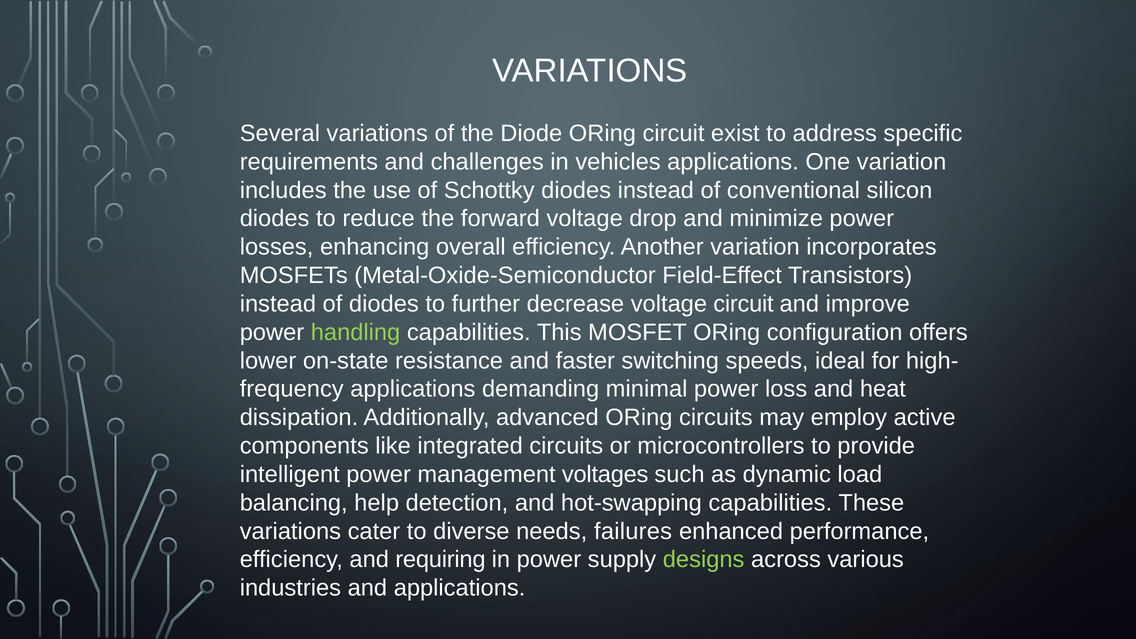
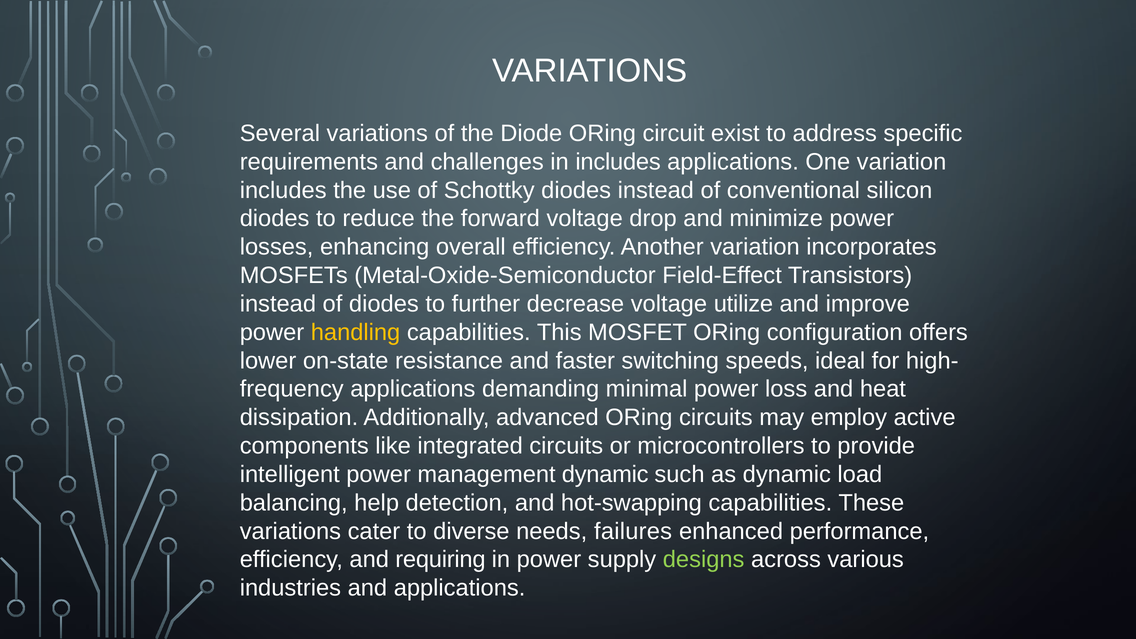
in vehicles: vehicles -> includes (618, 162)
voltage circuit: circuit -> utilize (743, 304)
handling colour: light green -> yellow (356, 332)
management voltages: voltages -> dynamic (605, 474)
